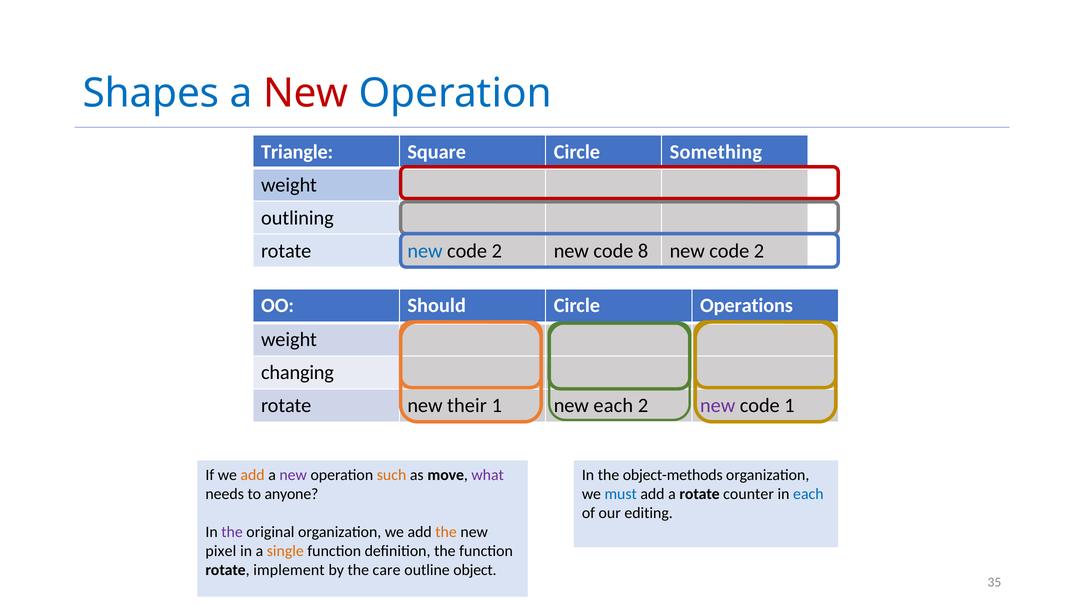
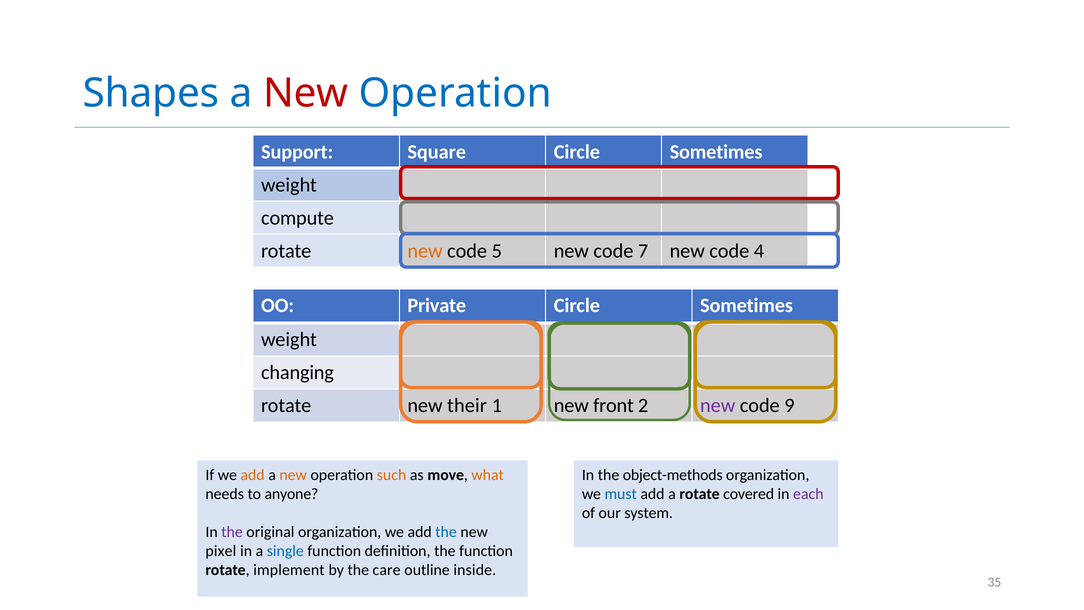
Triangle: Triangle -> Support (297, 152)
Square Circle Something: Something -> Sometimes (716, 152)
outlining: outlining -> compute (297, 218)
new colour: blue -> orange (425, 251)
2: 2 -> 5 (497, 251)
8: 8 -> 7 (643, 251)
2: 2 -> 4 (759, 251)
Should: Should -> Private (437, 306)
Operations: Operations -> Sometimes (747, 306)
new each: each -> front (613, 405)
code 1: 1 -> 9 (789, 405)
new colour: purple -> orange (293, 475)
what colour: purple -> orange (488, 475)
counter: counter -> covered (749, 494)
each colour: blue -> purple (808, 494)
editing: editing -> system (649, 513)
the colour: orange -> blue (446, 532)
single colour: orange -> blue (285, 551)
object: object -> inside (475, 570)
